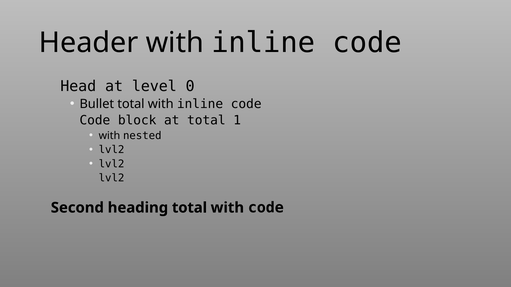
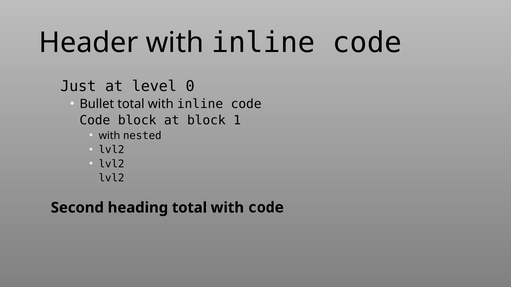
Head: Head -> Just (78, 86)
at total: total -> block (206, 120)
